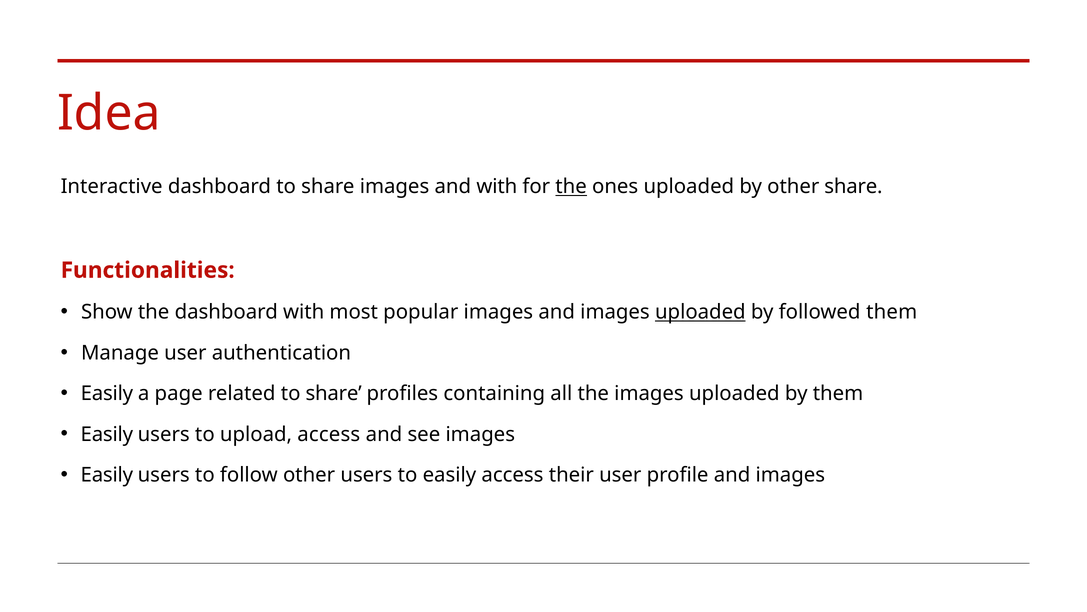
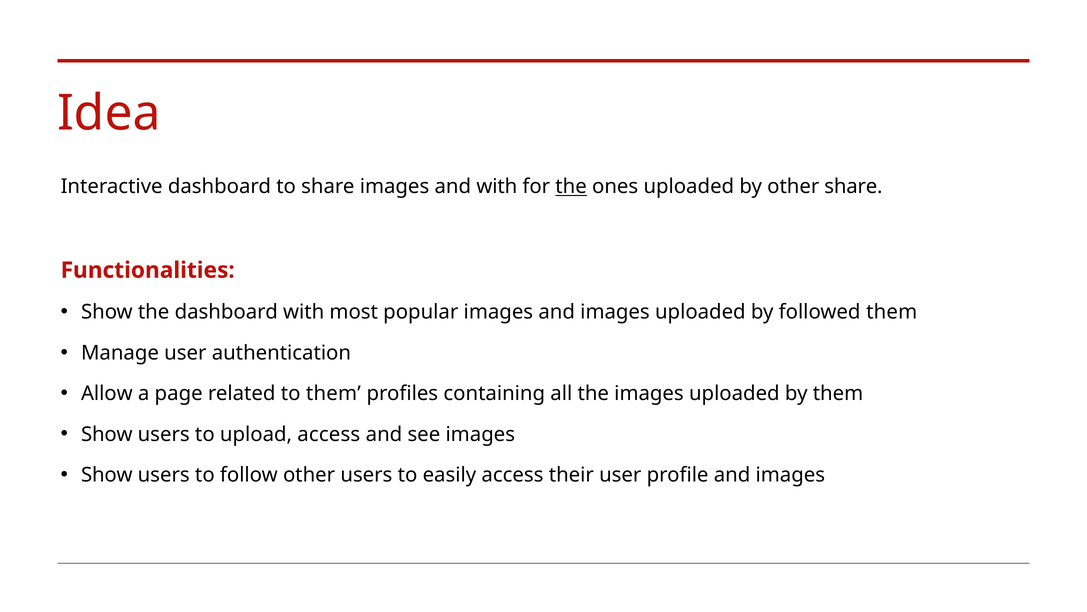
uploaded underline: present -> none (700, 312)
Easily: Easily -> Allow (107, 393)
related to share: share -> them (333, 393)
Easily: Easily -> Show (107, 434)
Easily: Easily -> Show (107, 475)
